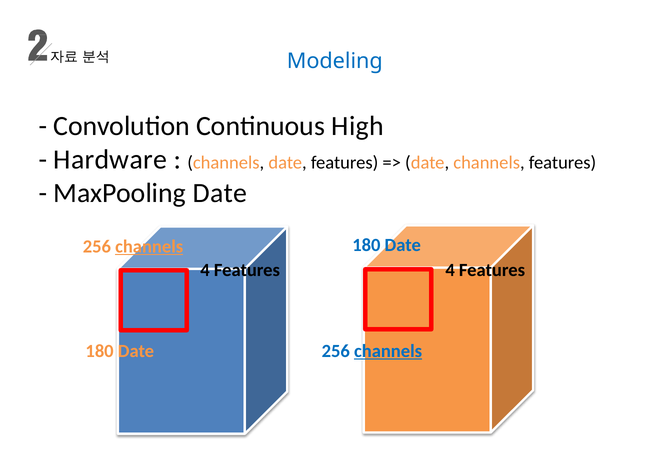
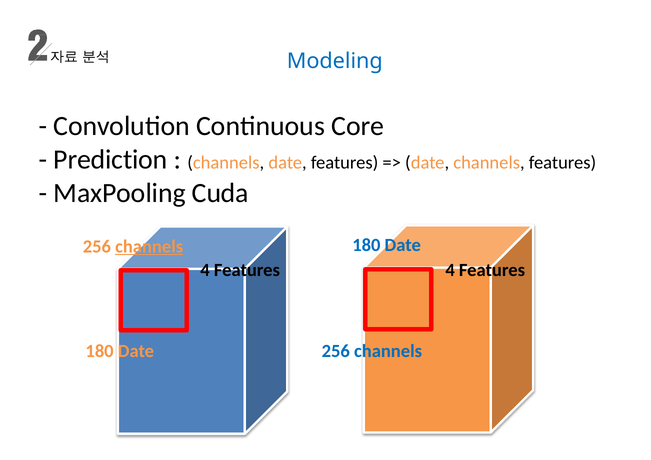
High: High -> Core (358, 126)
Hardware: Hardware -> Prediction (110, 160)
MaxPooling Date: Date -> Cuda (220, 193)
channels underline: present -> none (388, 351)
